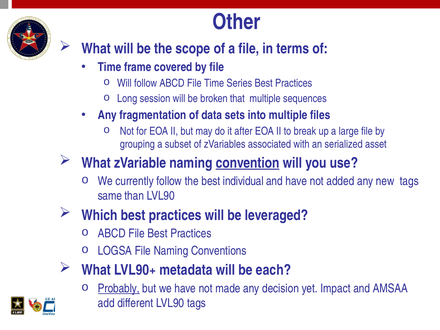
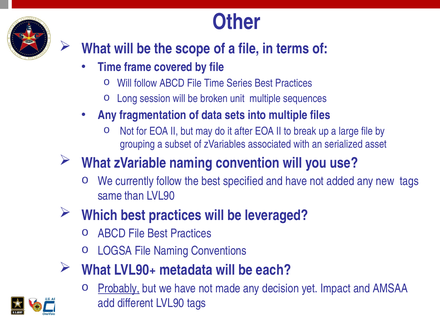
that: that -> unit (237, 99)
convention underline: present -> none (248, 163)
individual: individual -> specified (243, 181)
